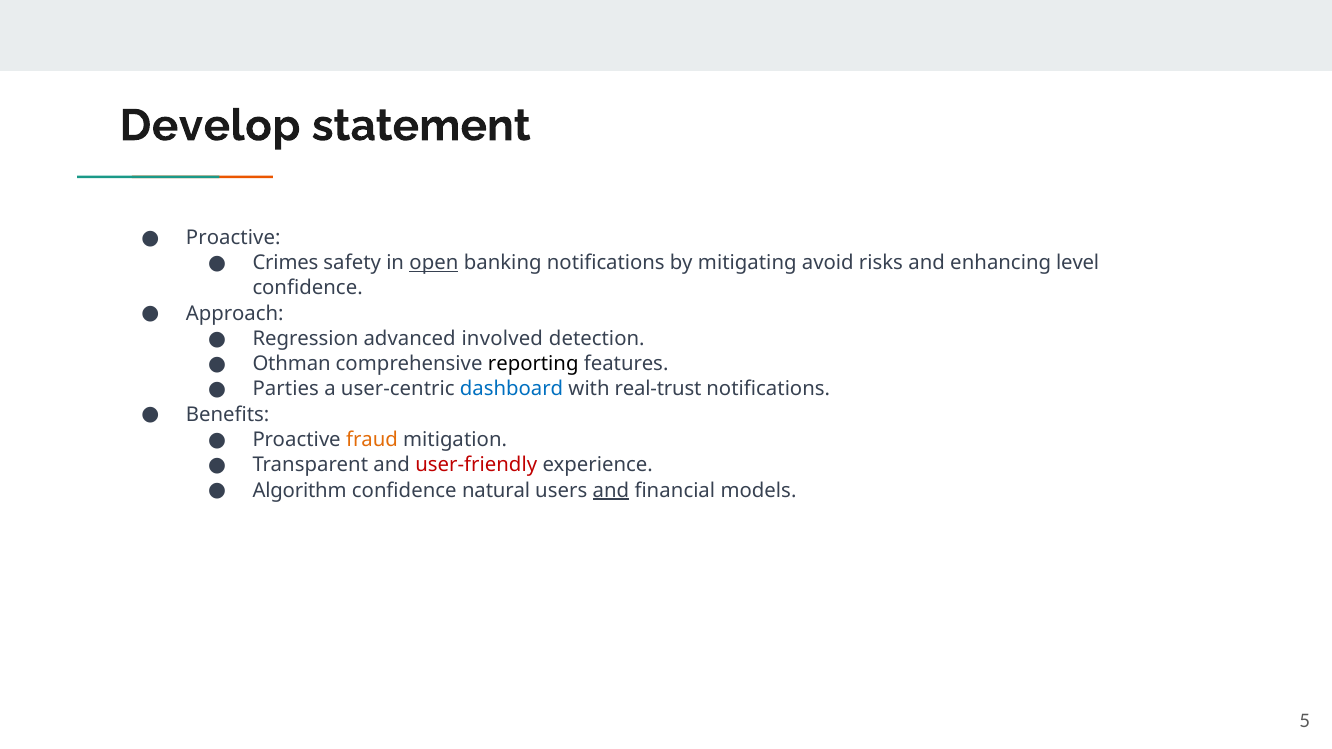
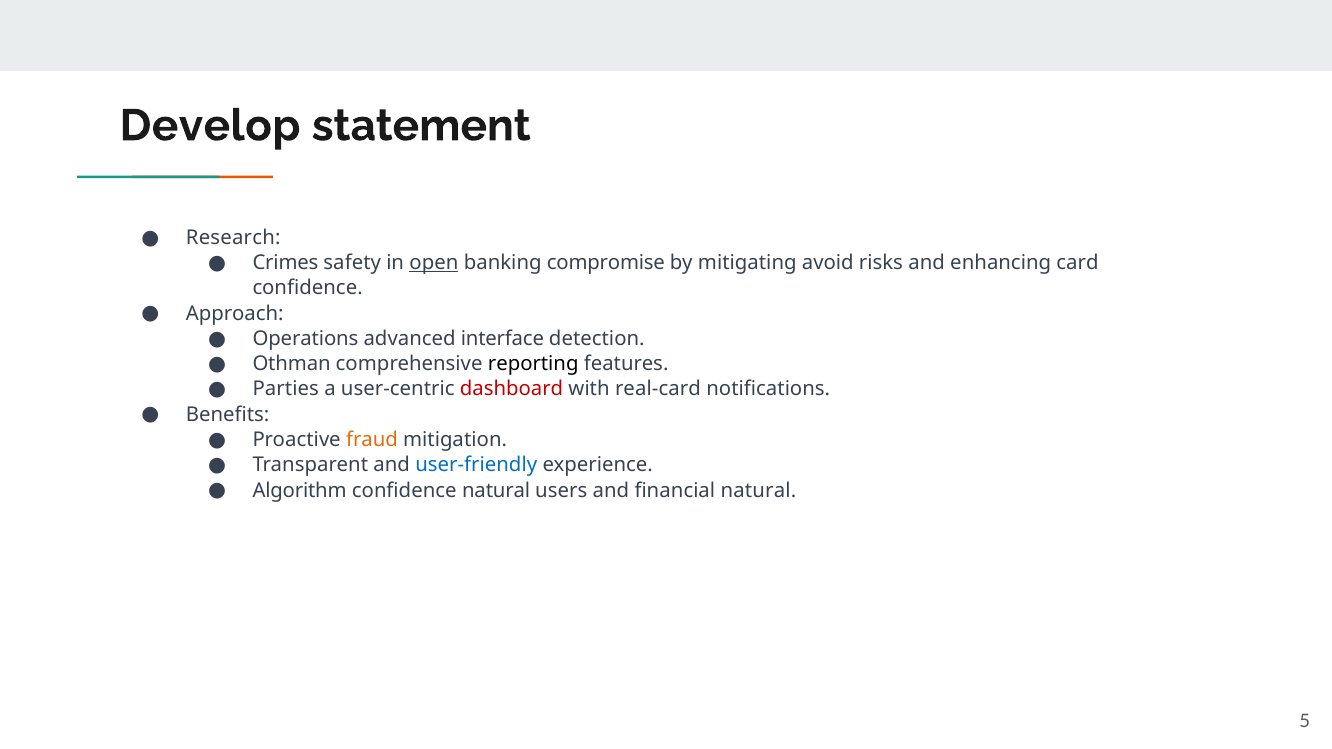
Proactive: Proactive -> Research (233, 238)
banking notifications: notifications -> compromise (606, 263)
level: level -> card (1078, 263)
Regression: Regression -> Operations (305, 339)
involved: involved -> interface (502, 339)
dashboard colour: blue -> red (512, 389)
real-trust: real-trust -> real-card (658, 389)
user-friendly colour: red -> blue (476, 465)
and underline: present -> none (611, 490)
financial models: models -> natural (758, 490)
